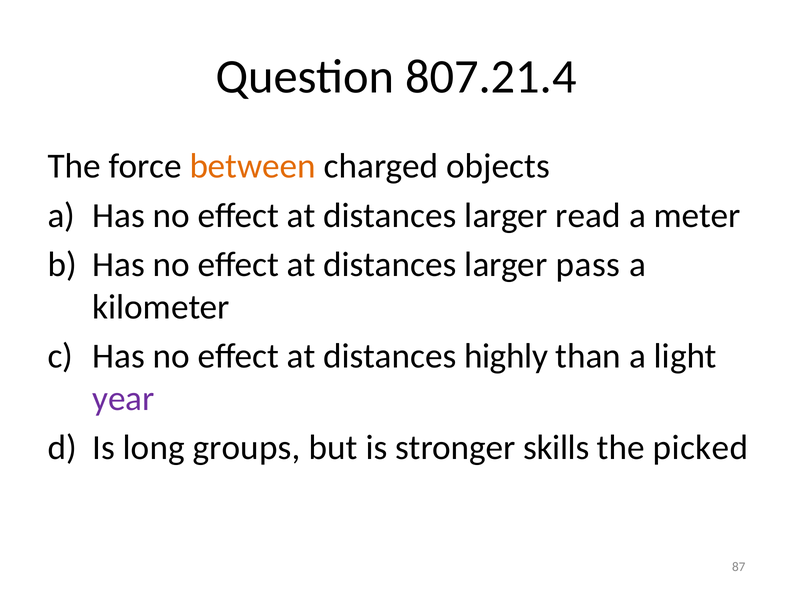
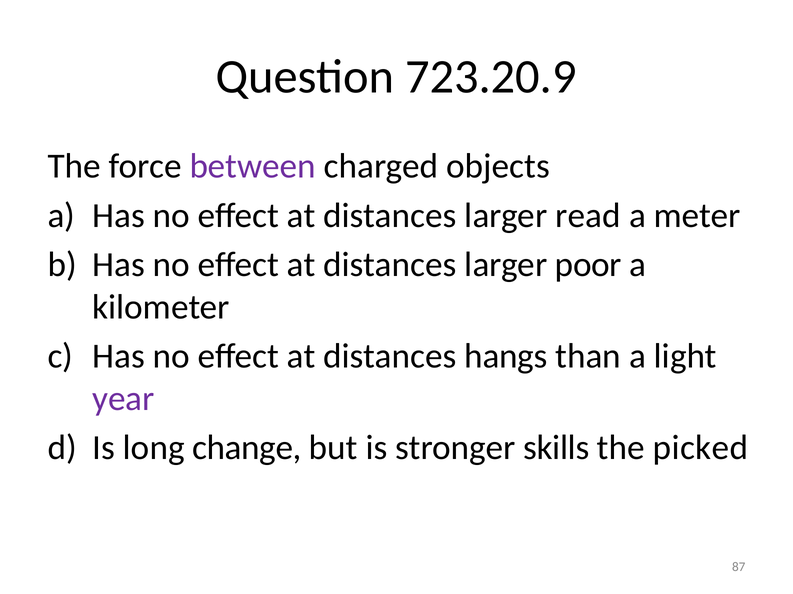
807.21.4: 807.21.4 -> 723.20.9 (491, 77)
between colour: orange -> purple (253, 166)
pass: pass -> poor (588, 265)
highly: highly -> hangs (506, 357)
groups: groups -> change (247, 448)
